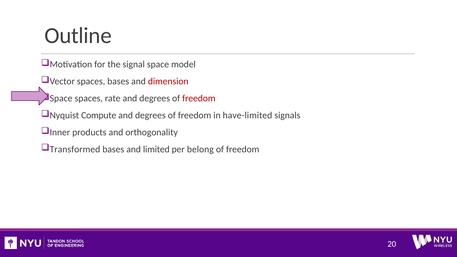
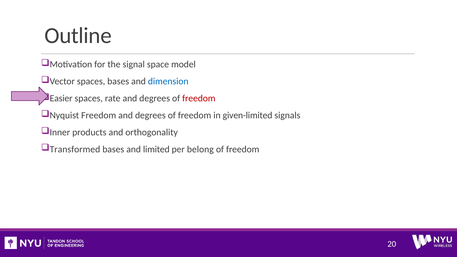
dimension colour: red -> blue (168, 81)
Space: Space -> Easier (61, 98)
Nyquist Compute: Compute -> Freedom (99, 115)
have-limited: have-limited -> given-limited (248, 115)
